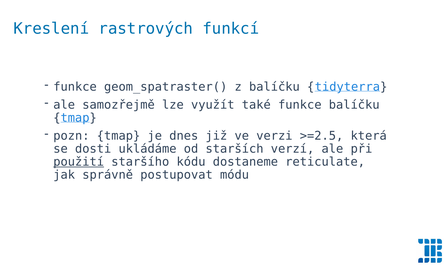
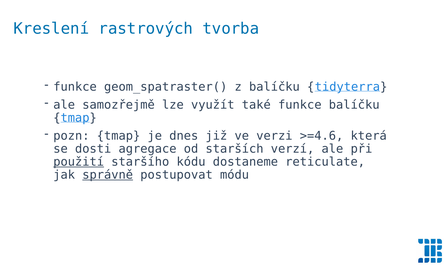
funkcí: funkcí -> tvorba (231, 28)
>=2.5: >=2.5 -> >=4.6 (322, 136)
ukládáme: ukládáme -> agregace (148, 149)
správně underline: none -> present (108, 175)
